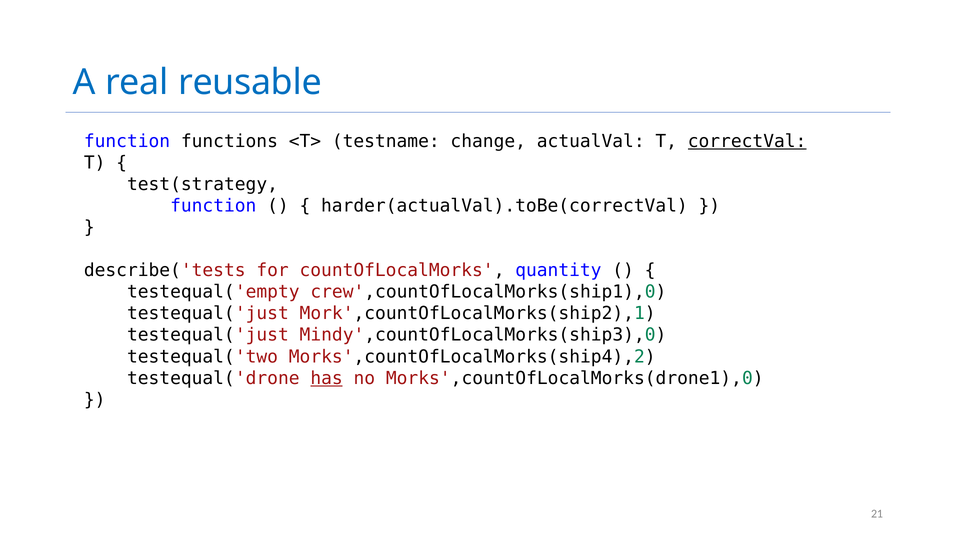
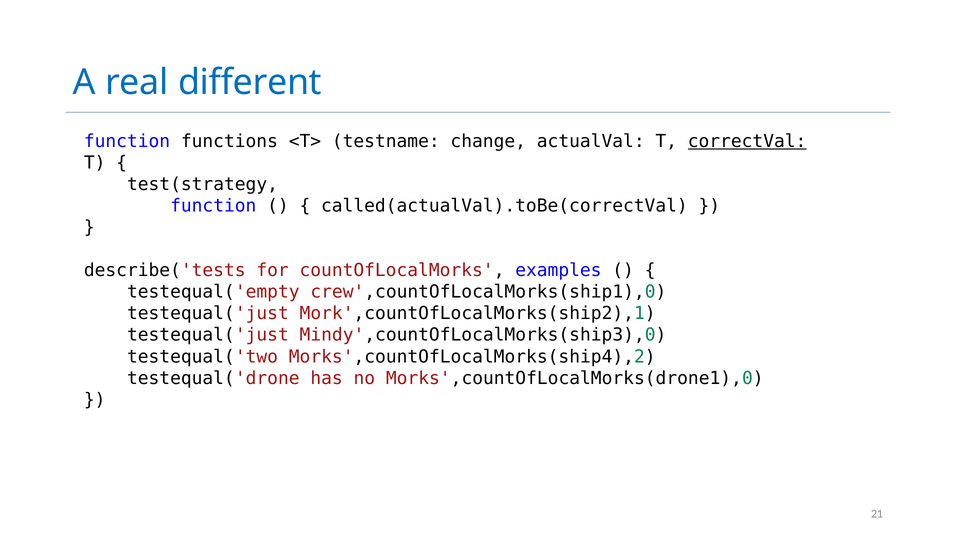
reusable: reusable -> different (250, 82)
harder(actualVal).toBe(correctVal: harder(actualVal).toBe(correctVal -> called(actualVal).toBe(correctVal (504, 206)
quantity: quantity -> examples (558, 270)
has underline: present -> none (327, 378)
